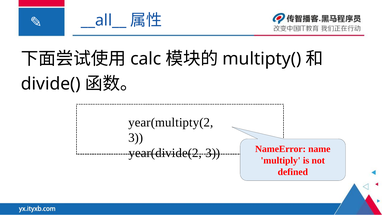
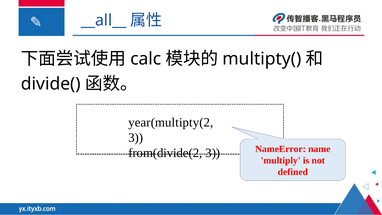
year(divide(2: year(divide(2 -> from(divide(2 (165, 153)
